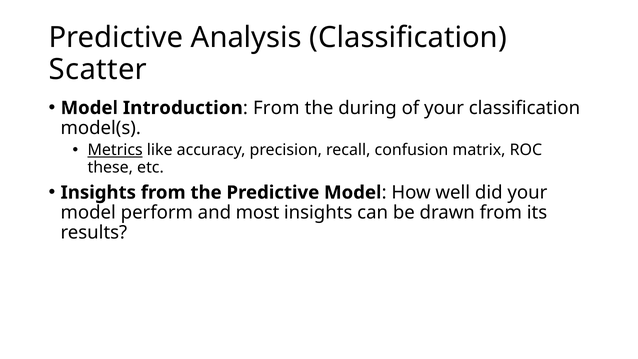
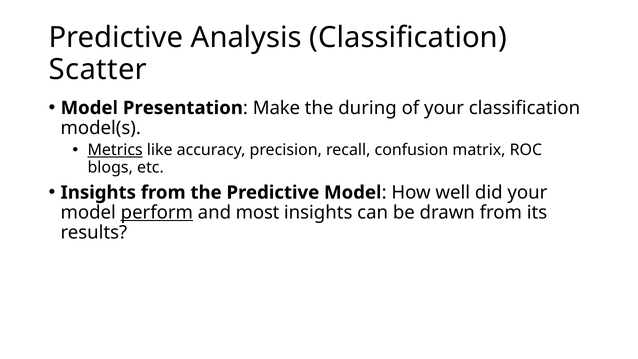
Introduction: Introduction -> Presentation (183, 108)
From: From -> Make (276, 108)
these: these -> blogs (110, 167)
perform underline: none -> present (157, 213)
